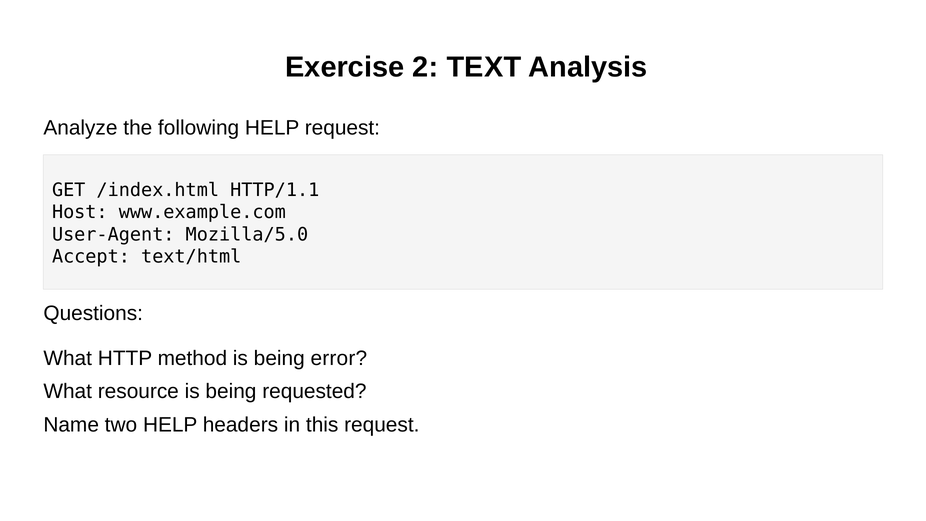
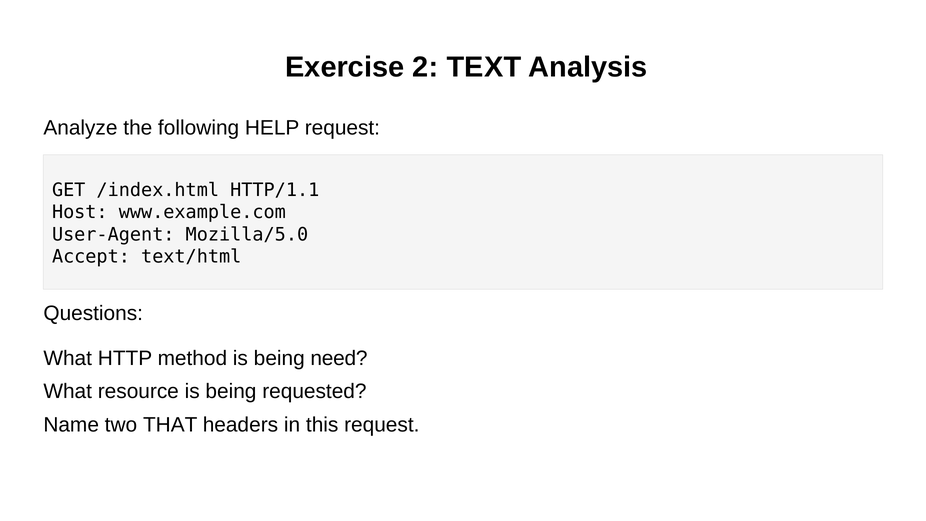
error: error -> need (339, 358)
two HELP: HELP -> THAT (170, 425)
